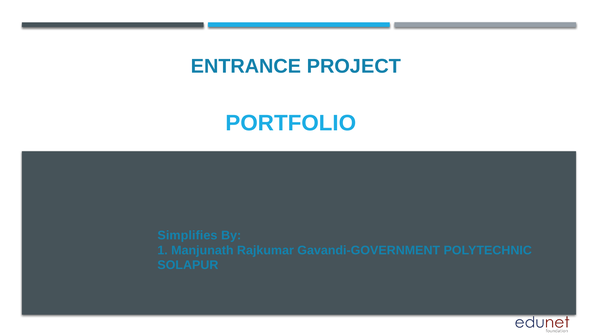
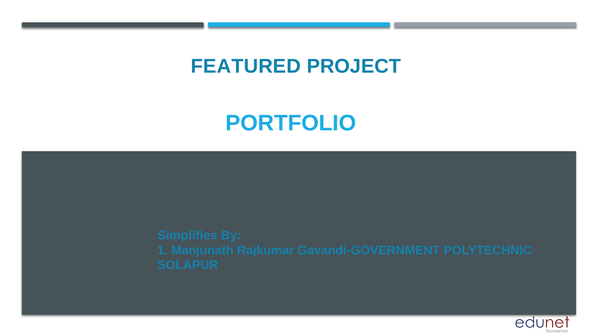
ENTRANCE: ENTRANCE -> FEATURED (246, 66)
